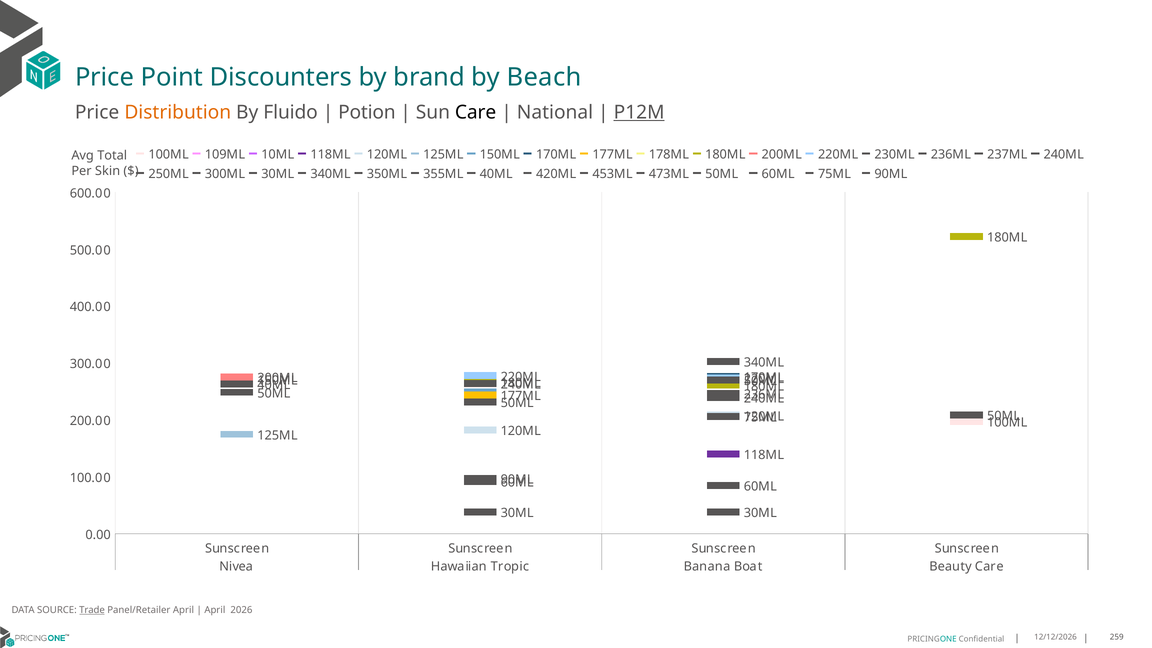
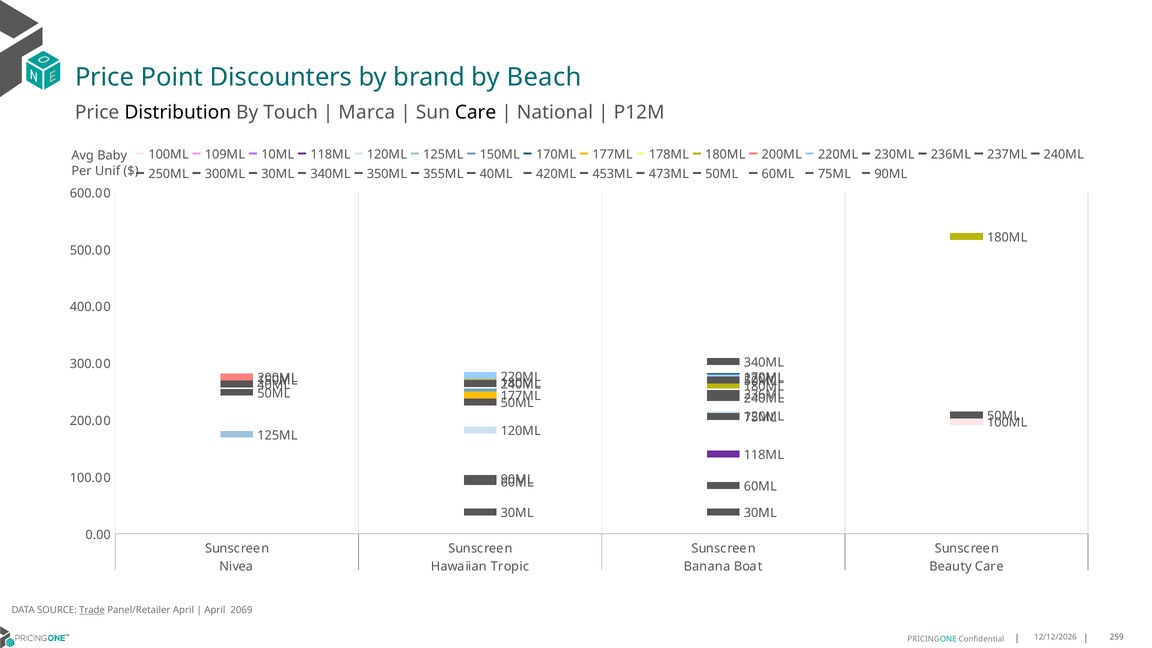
Distribution colour: orange -> black (178, 112)
Fluido: Fluido -> Touch (291, 112)
Potion: Potion -> Marca (367, 112)
P12M underline: present -> none (639, 112)
Total: Total -> Baby (112, 156)
Skin: Skin -> Unif (108, 171)
2026: 2026 -> 2069 (241, 610)
